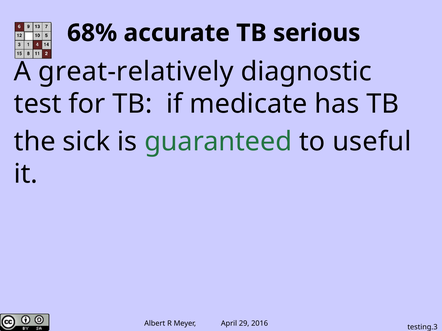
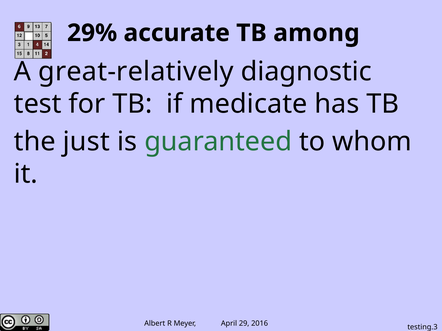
68%: 68% -> 29% (92, 33)
serious: serious -> among (316, 33)
sick: sick -> just (86, 142)
useful: useful -> whom (372, 142)
